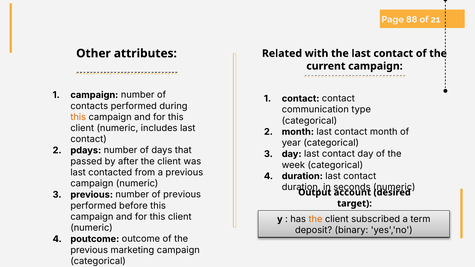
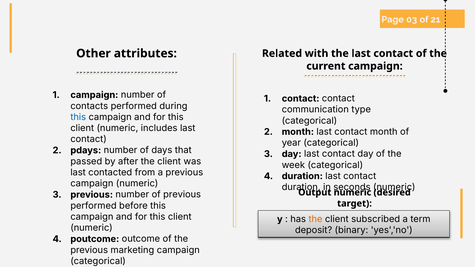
88: 88 -> 03 (412, 19)
this colour: orange -> blue (78, 117)
Output account: account -> numeric (352, 193)
